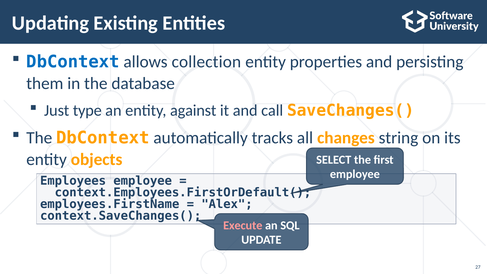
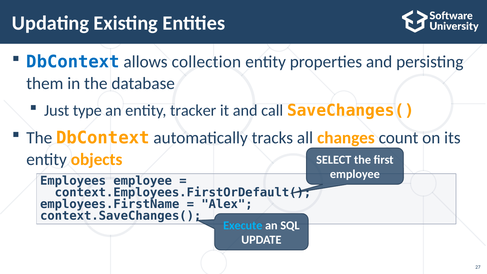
against: against -> tracker (193, 111)
string: string -> count (399, 138)
Execute colour: pink -> light blue (243, 225)
